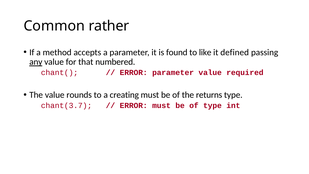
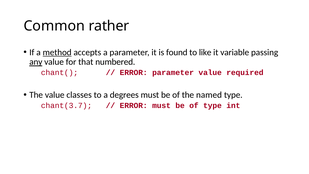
method underline: none -> present (57, 52)
defined: defined -> variable (235, 52)
rounds: rounds -> classes (79, 95)
creating: creating -> degrees (124, 95)
returns: returns -> named (209, 95)
